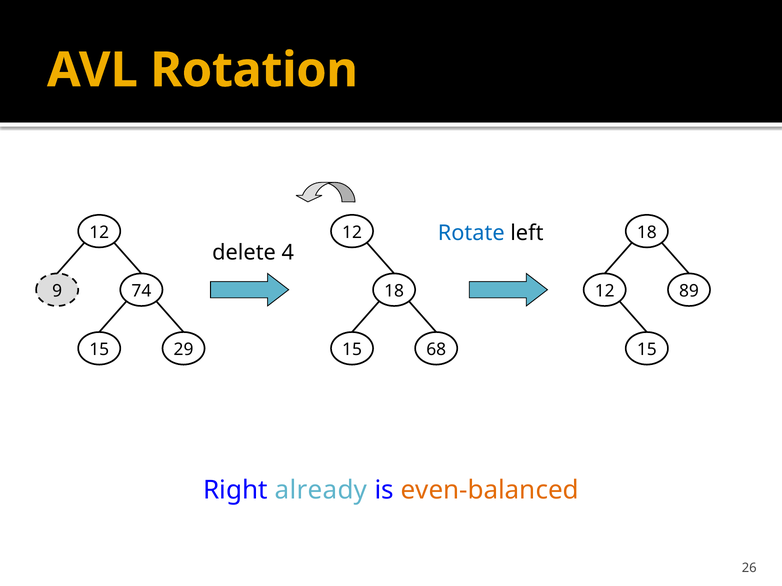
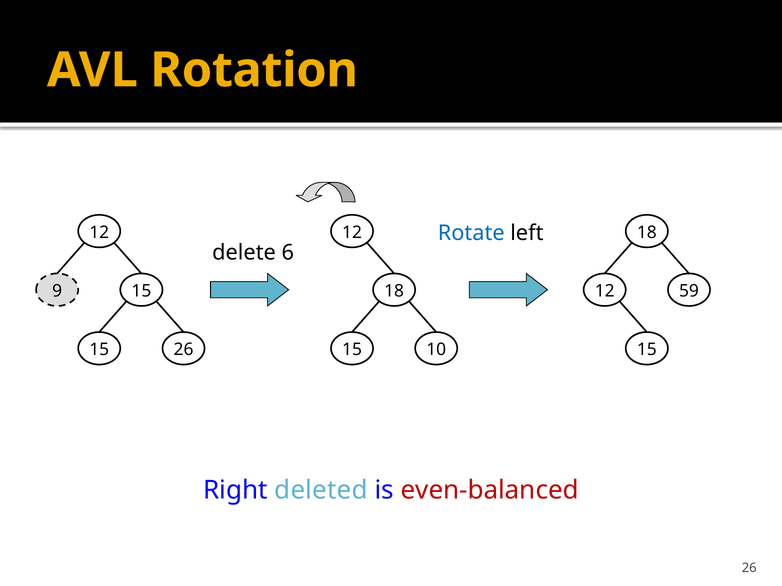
4: 4 -> 6 (288, 253)
9 74: 74 -> 15 (141, 291)
89: 89 -> 59 (689, 291)
15 29: 29 -> 26 (184, 350)
68: 68 -> 10 (436, 350)
already: already -> deleted (321, 490)
even-balanced colour: orange -> red (490, 490)
